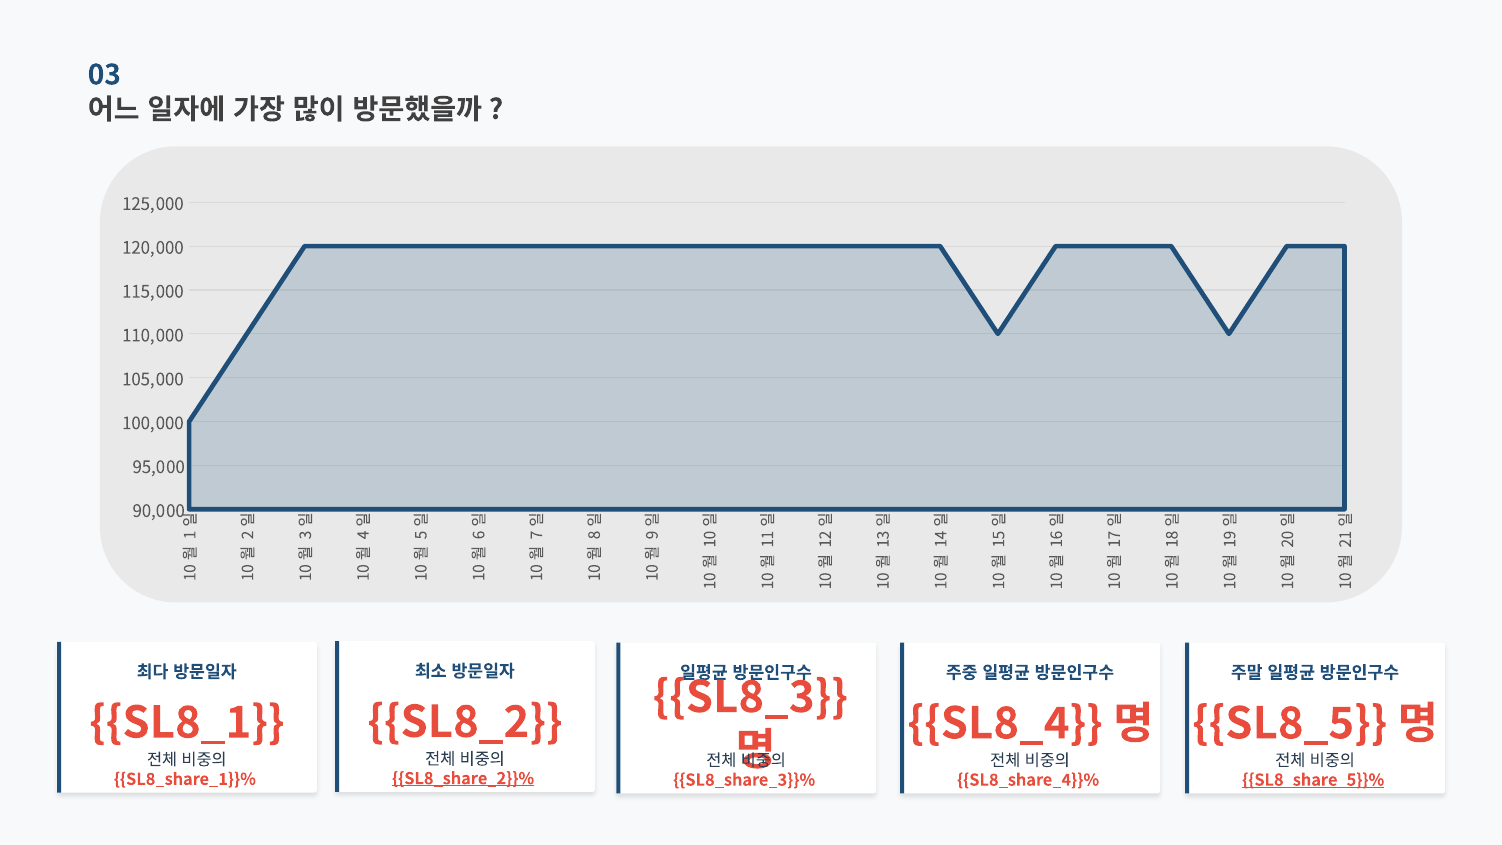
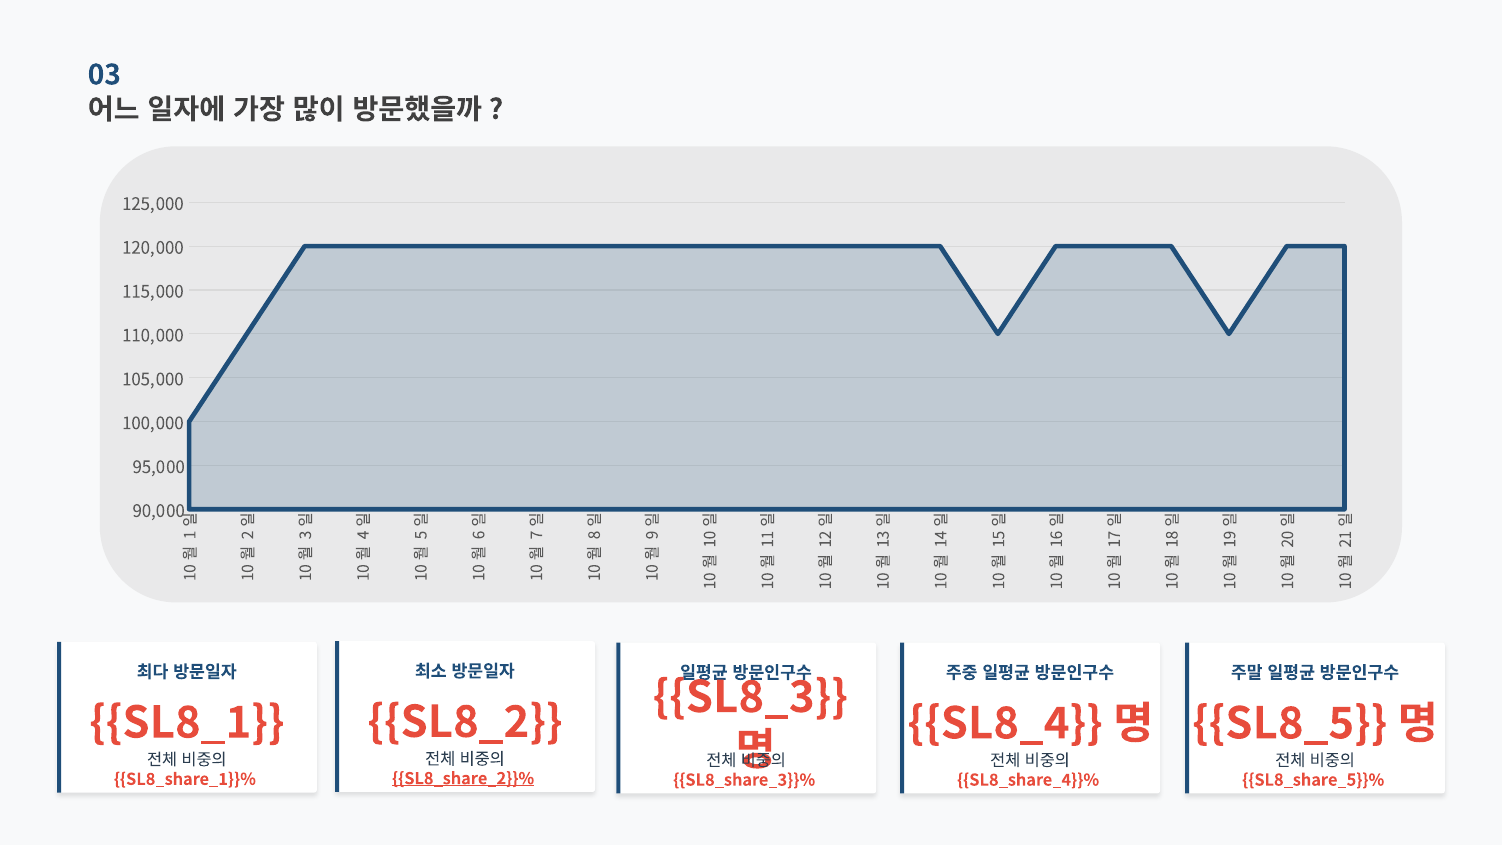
SL8_share_5}}% underline: present -> none (1313, 780)
